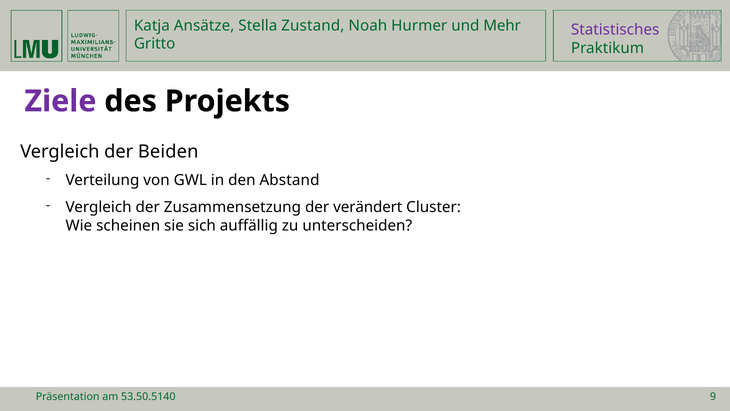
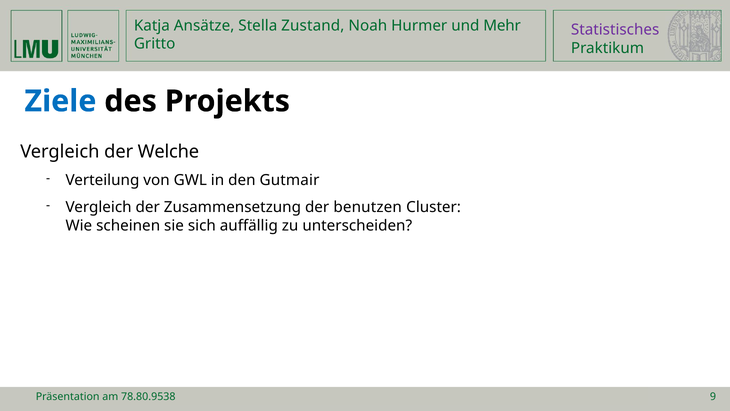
Ziele colour: purple -> blue (60, 101)
Beiden: Beiden -> Welche (168, 152)
Abstand: Abstand -> Gutmair (289, 180)
verändert: verändert -> benutzen (368, 207)
53.50.5140: 53.50.5140 -> 78.80.9538 (148, 397)
